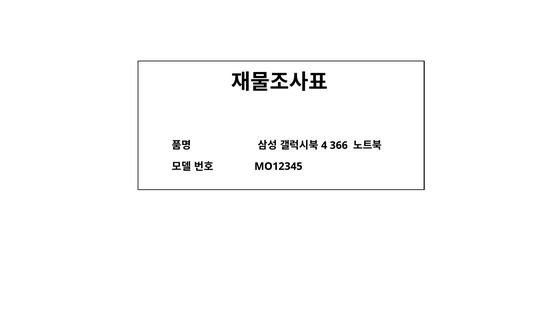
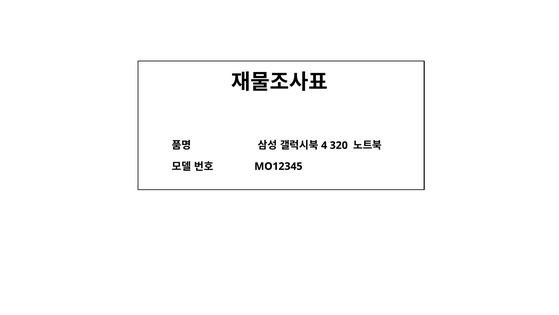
366: 366 -> 320 (339, 145)
